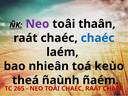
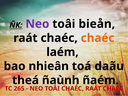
thaân: thaân -> bieån (97, 24)
chaéc colour: blue -> orange (98, 38)
keùo: keùo -> daãu (109, 66)
